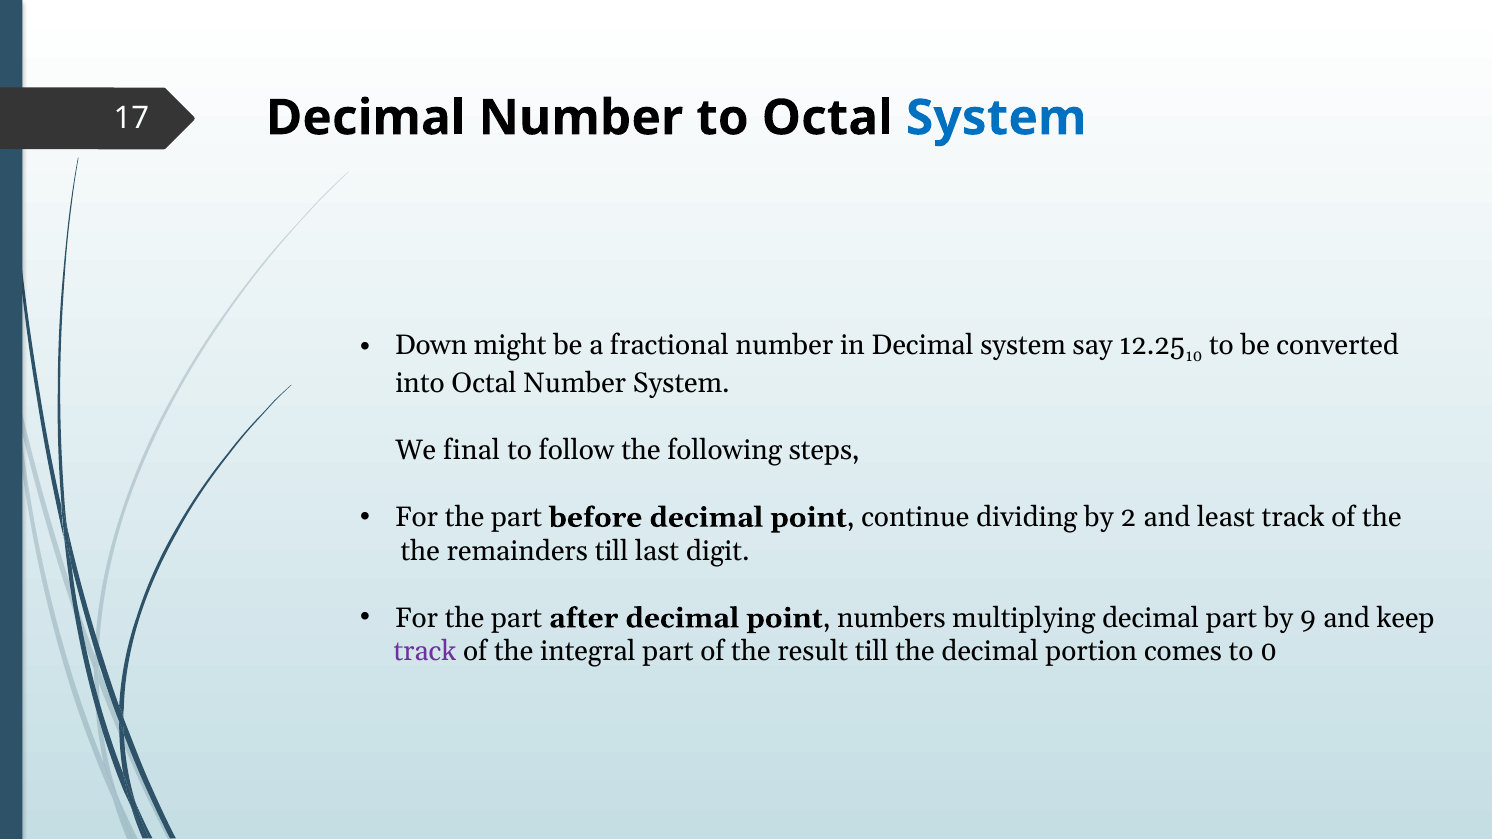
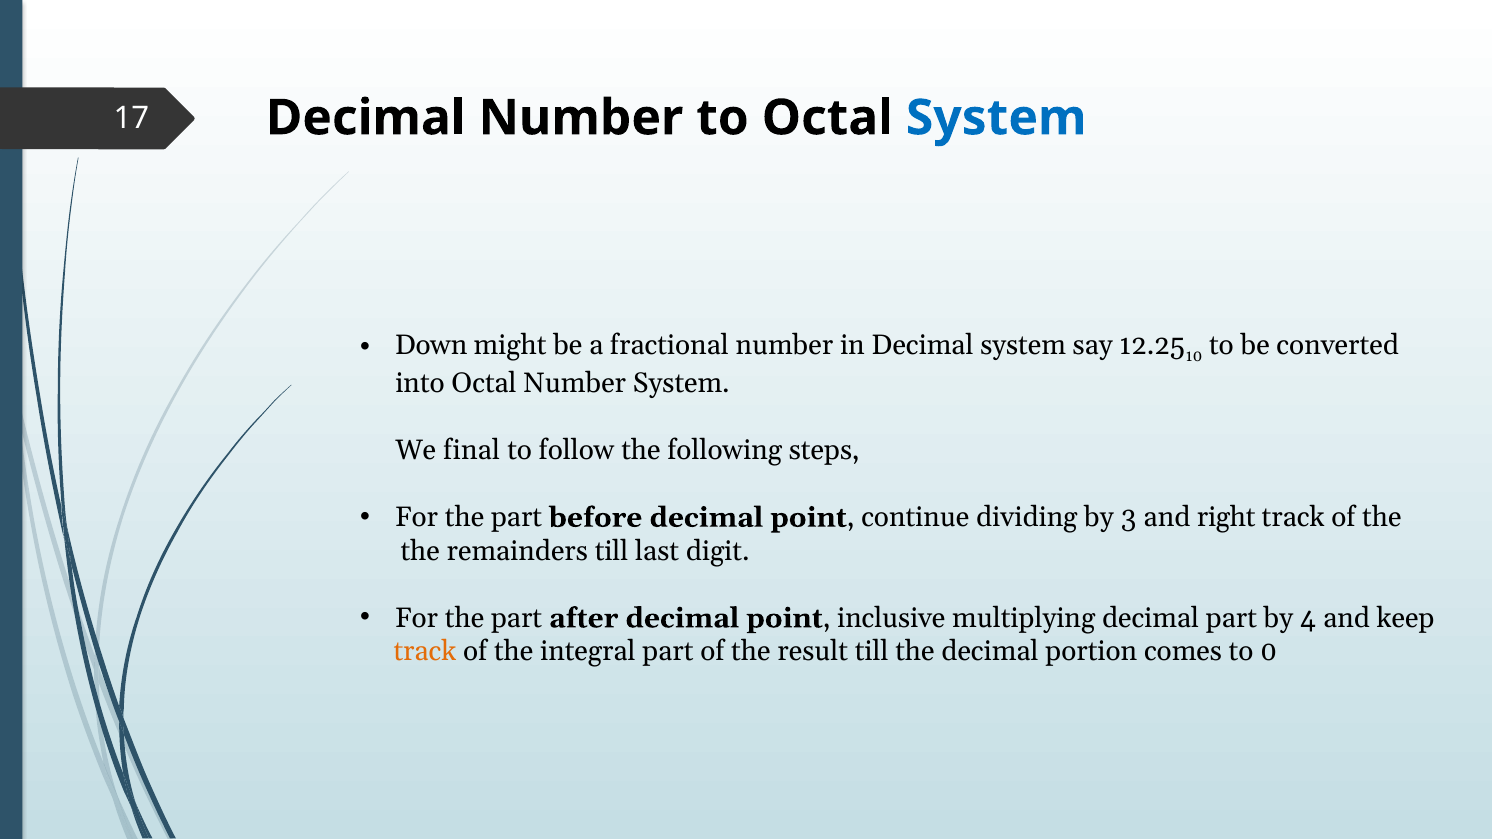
2: 2 -> 3 (1129, 518)
least: least -> right (1226, 518)
numbers: numbers -> inclusive (891, 618)
9: 9 -> 4 (1308, 618)
track colour: purple -> orange (425, 652)
